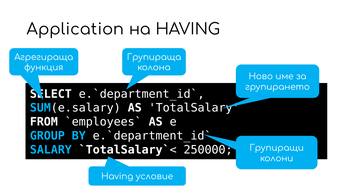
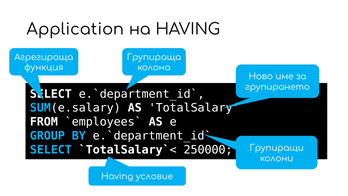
SALARY: SALARY -> SELECT (51, 150)
